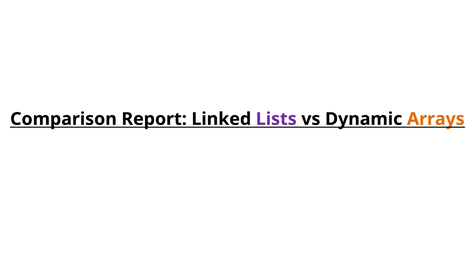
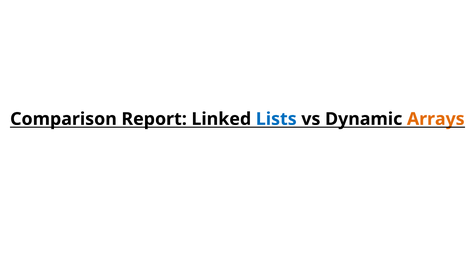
Lists colour: purple -> blue (276, 119)
